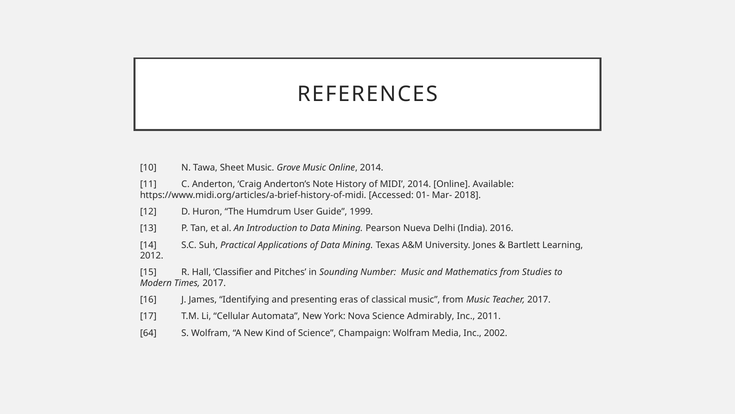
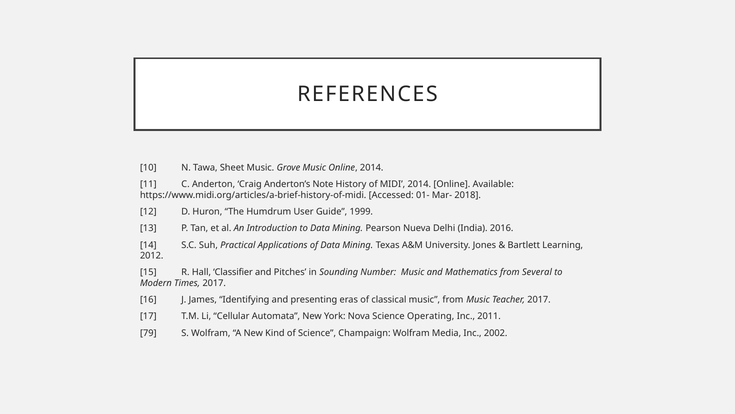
Studies: Studies -> Several (537, 272)
Admirably: Admirably -> Operating (431, 316)
64: 64 -> 79 (148, 333)
